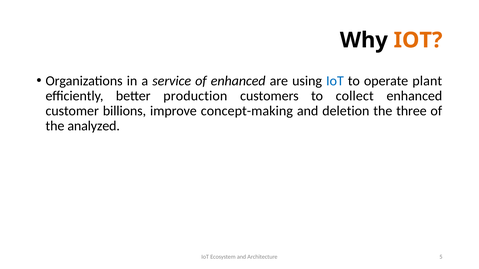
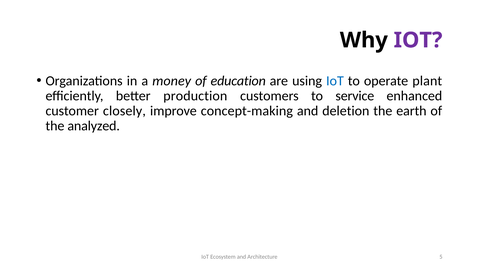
IOT colour: orange -> purple (418, 40)
service: service -> money (172, 81)
of enhanced: enhanced -> education (238, 81)
collect: collect -> service (355, 96)
billions: billions -> closely (124, 111)
three: three -> earth (411, 111)
